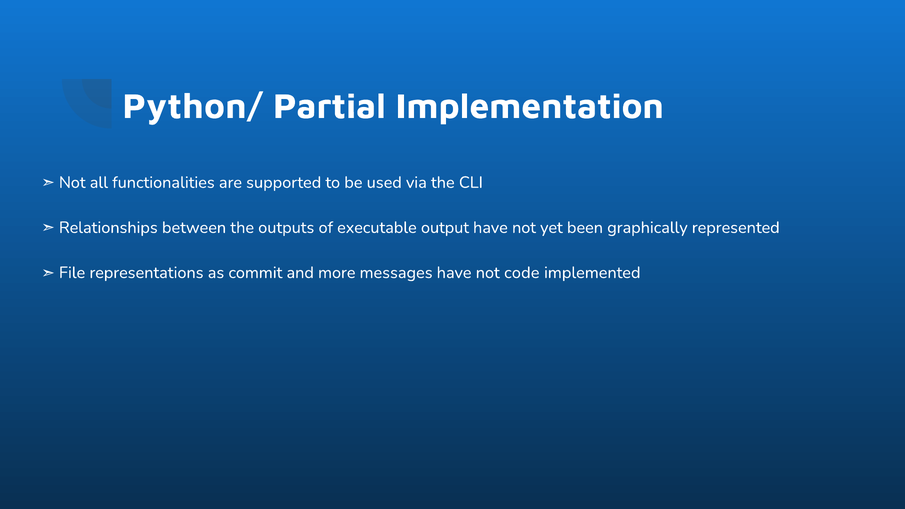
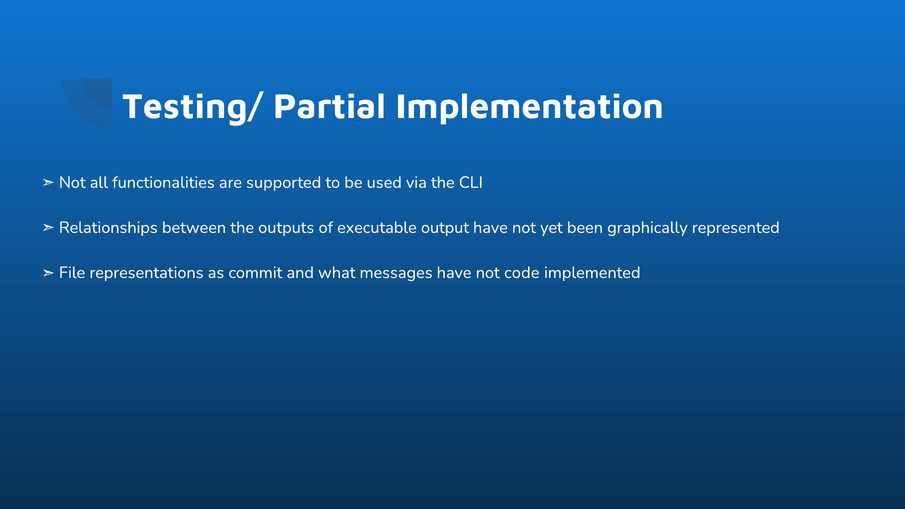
Python/: Python/ -> Testing/ (193, 106)
more: more -> what (337, 273)
